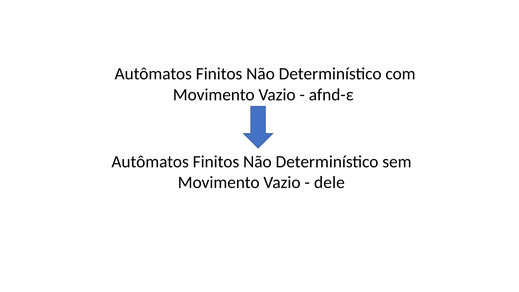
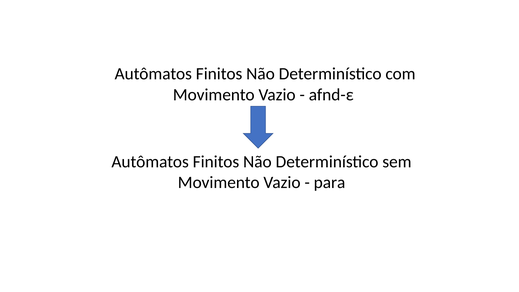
dele: dele -> para (330, 182)
